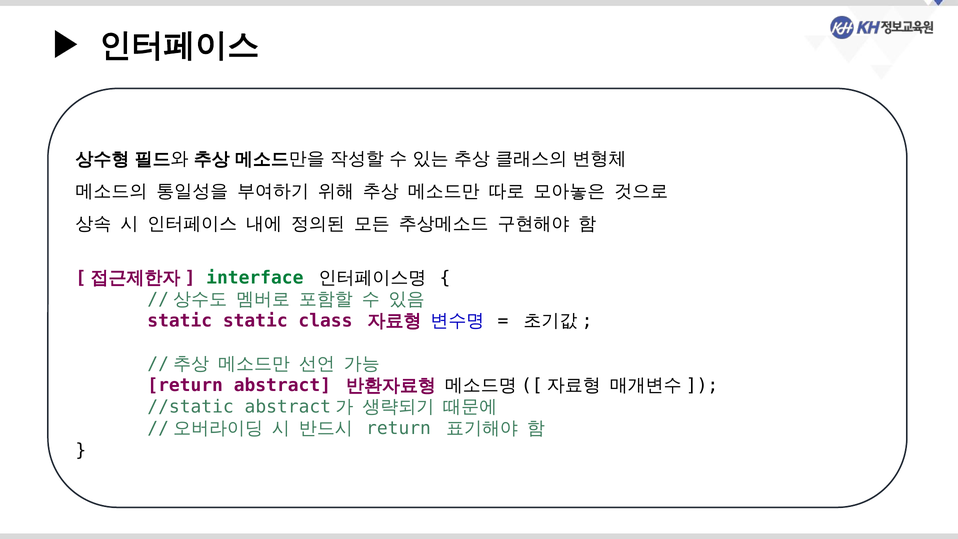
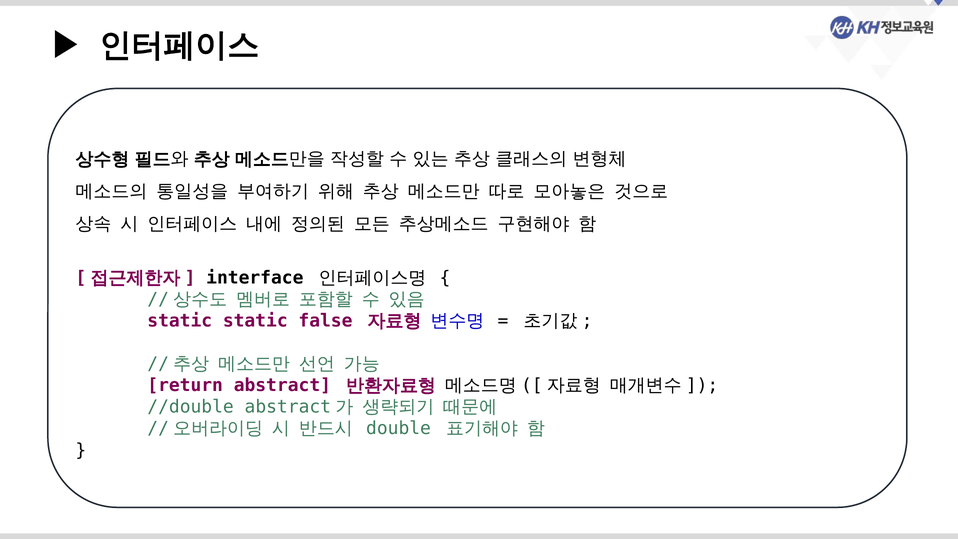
interface colour: green -> black (255, 278)
class: class -> false (325, 321)
//static: //static -> //double (191, 407)
return: return -> double (399, 428)
